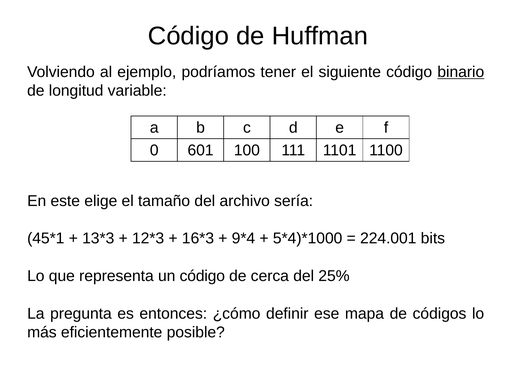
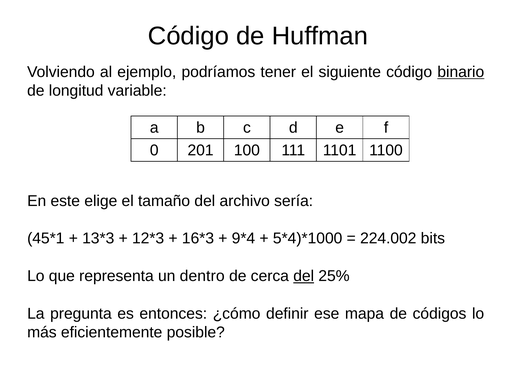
601: 601 -> 201 (201, 150)
224.001: 224.001 -> 224.002 (388, 239)
un código: código -> dentro (202, 276)
del underline: none -> present (304, 276)
